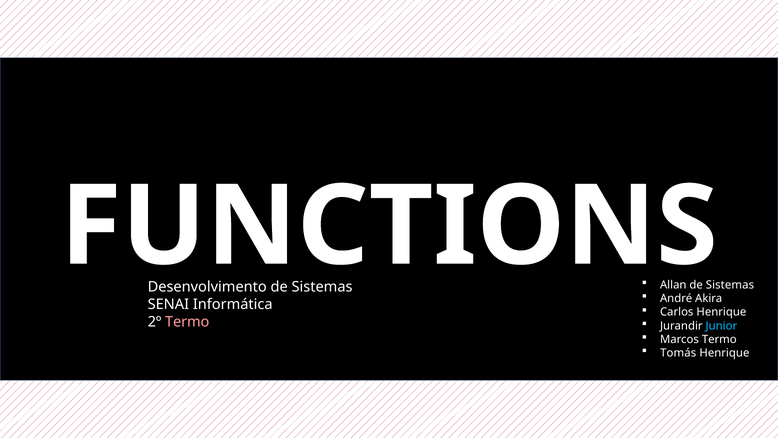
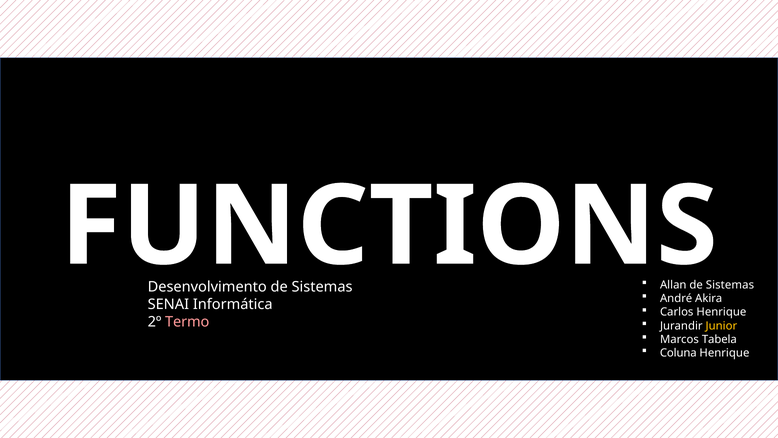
Junior colour: light blue -> yellow (721, 325)
Marcos Termo: Termo -> Tabela (719, 339)
Tomás: Tomás -> Coluna (678, 353)
